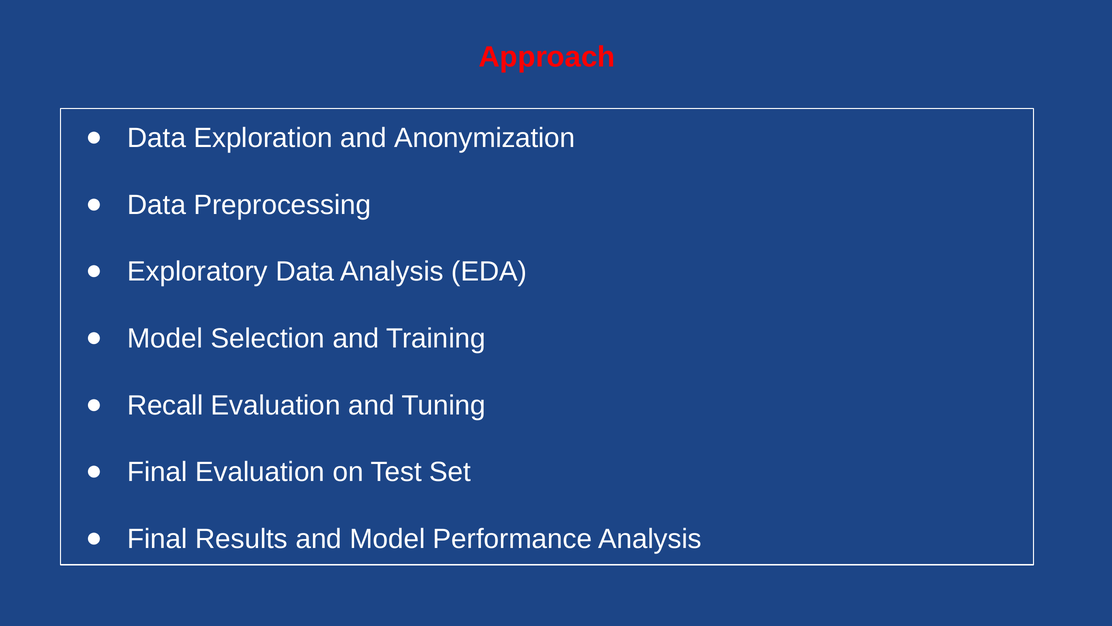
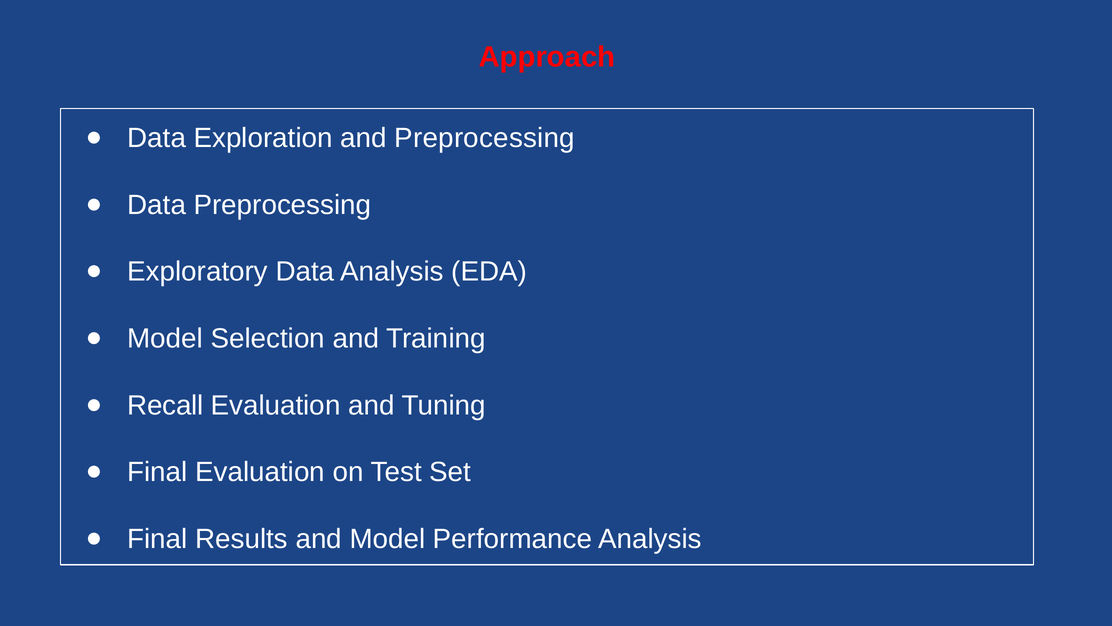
and Anonymization: Anonymization -> Preprocessing (485, 138)
